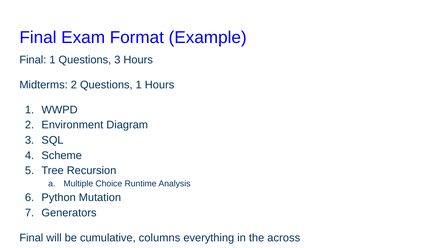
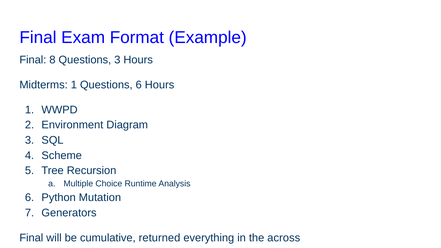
Final 1: 1 -> 8 (52, 60)
Midterms 2: 2 -> 1 (74, 85)
Questions 1: 1 -> 6 (139, 85)
columns: columns -> returned (160, 238)
